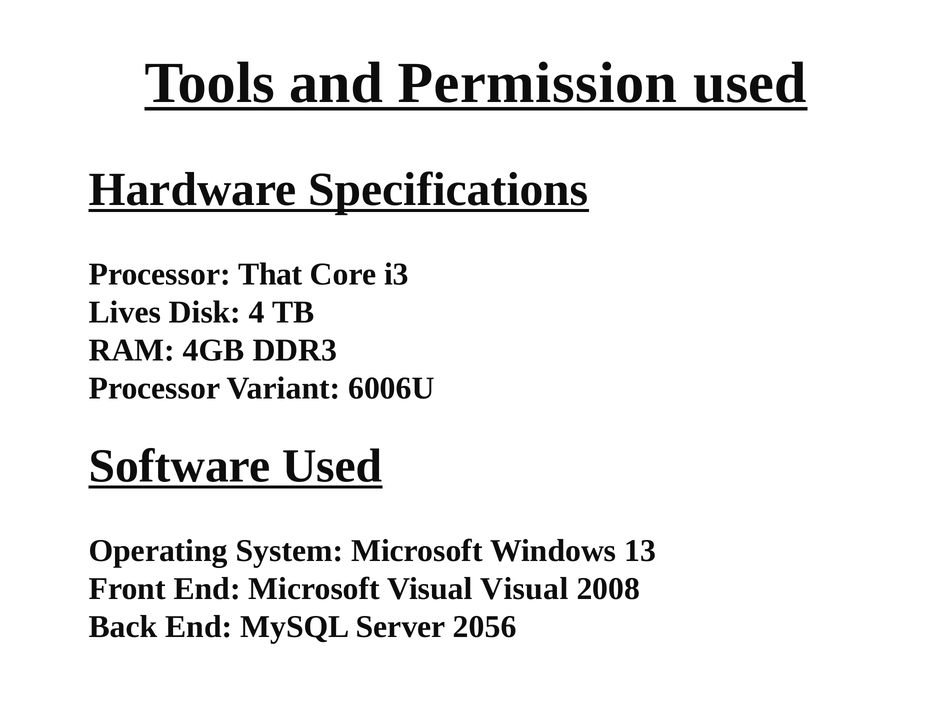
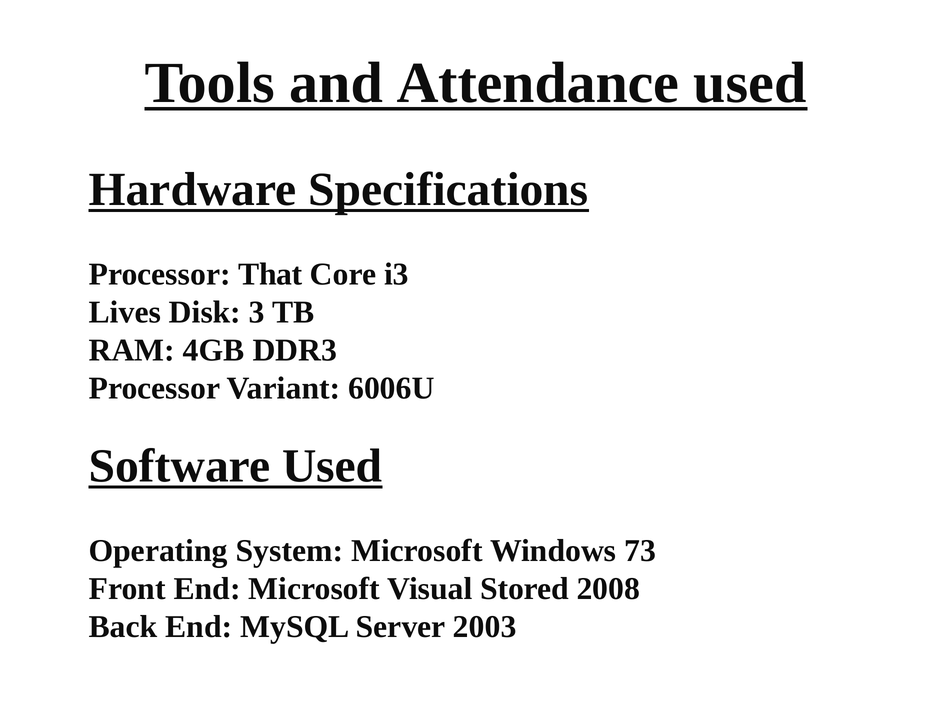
Permission: Permission -> Attendance (538, 83)
4: 4 -> 3 (257, 312)
13: 13 -> 73 (640, 551)
Visual Visual: Visual -> Stored (525, 589)
2056: 2056 -> 2003 (485, 627)
